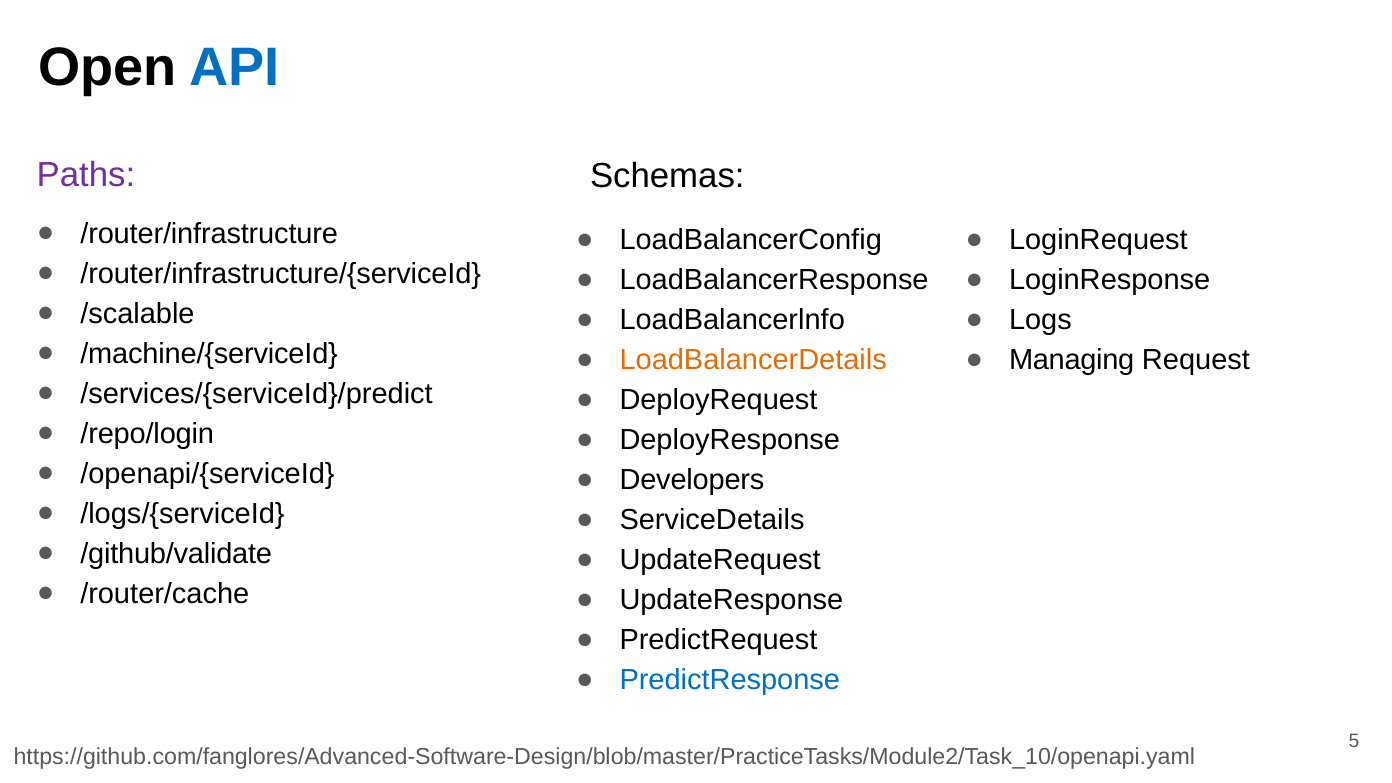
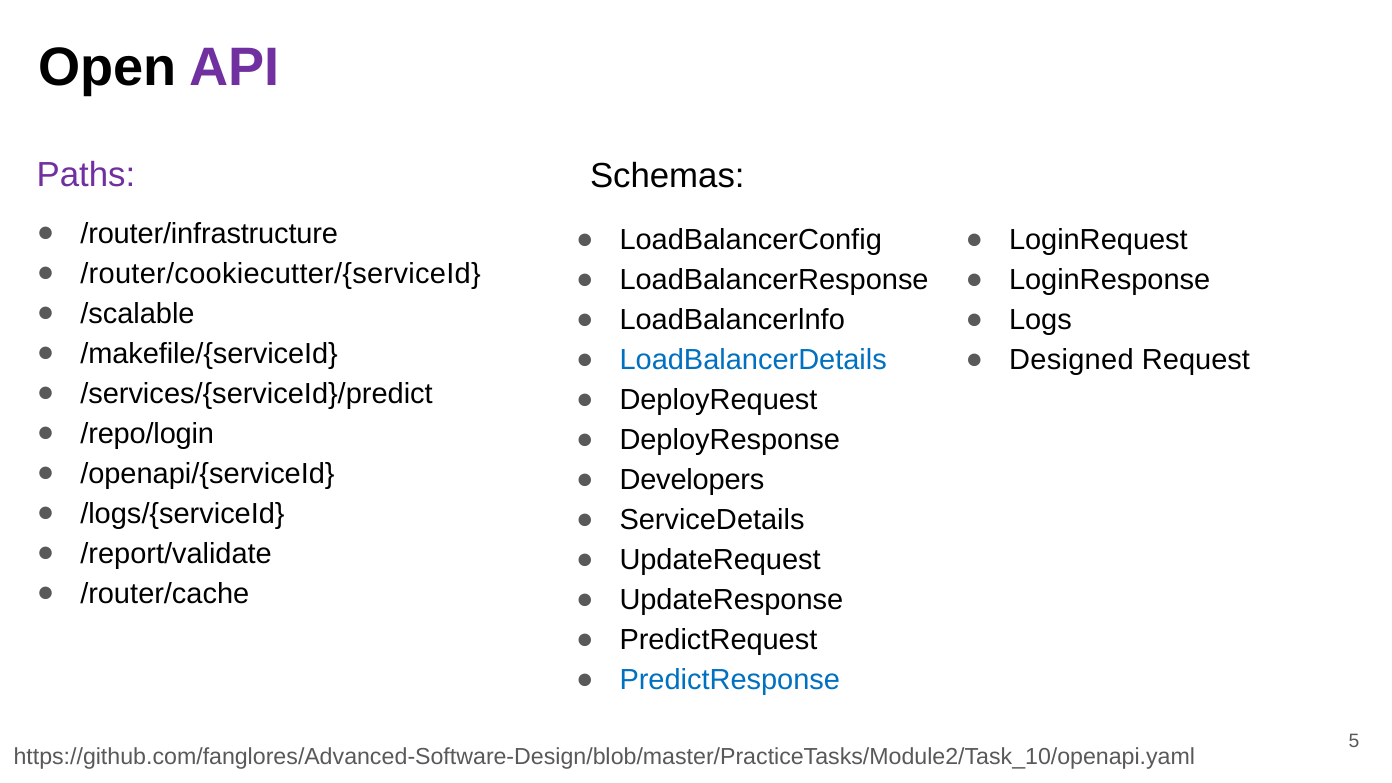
API colour: blue -> purple (234, 68)
/router/infrastructure/{serviceId: /router/infrastructure/{serviceId -> /router/cookiecutter/{serviceId (281, 274)
/machine/{serviceId: /machine/{serviceId -> /makefile/{serviceId (209, 354)
LoadBalancerDetails colour: orange -> blue (753, 360)
Managing: Managing -> Designed (1071, 360)
/github/validate: /github/validate -> /report/validate (176, 554)
